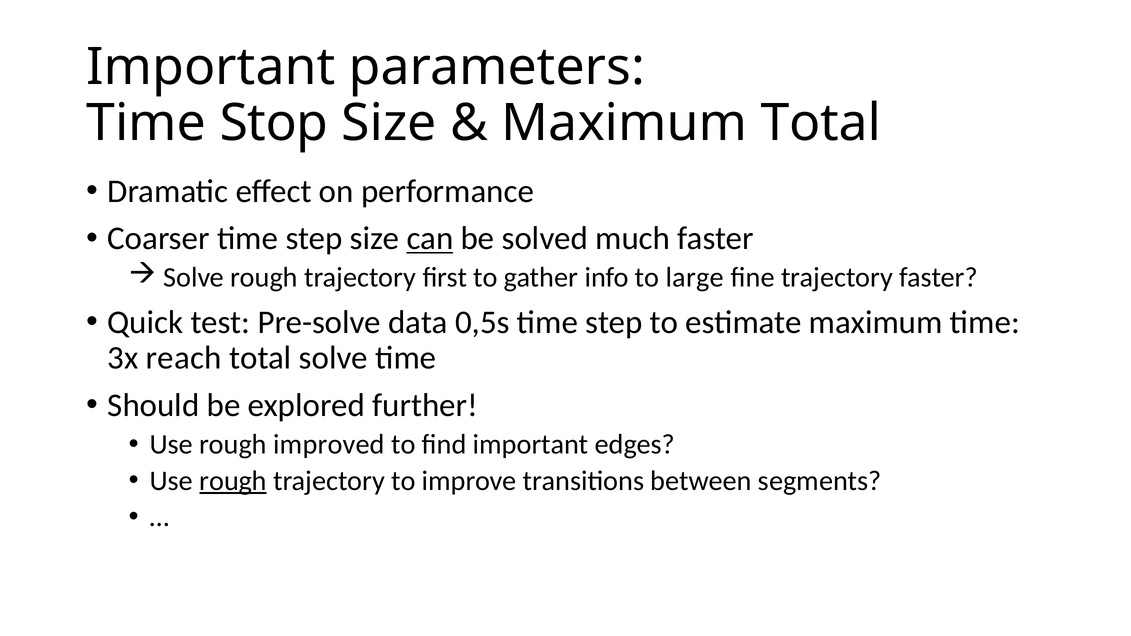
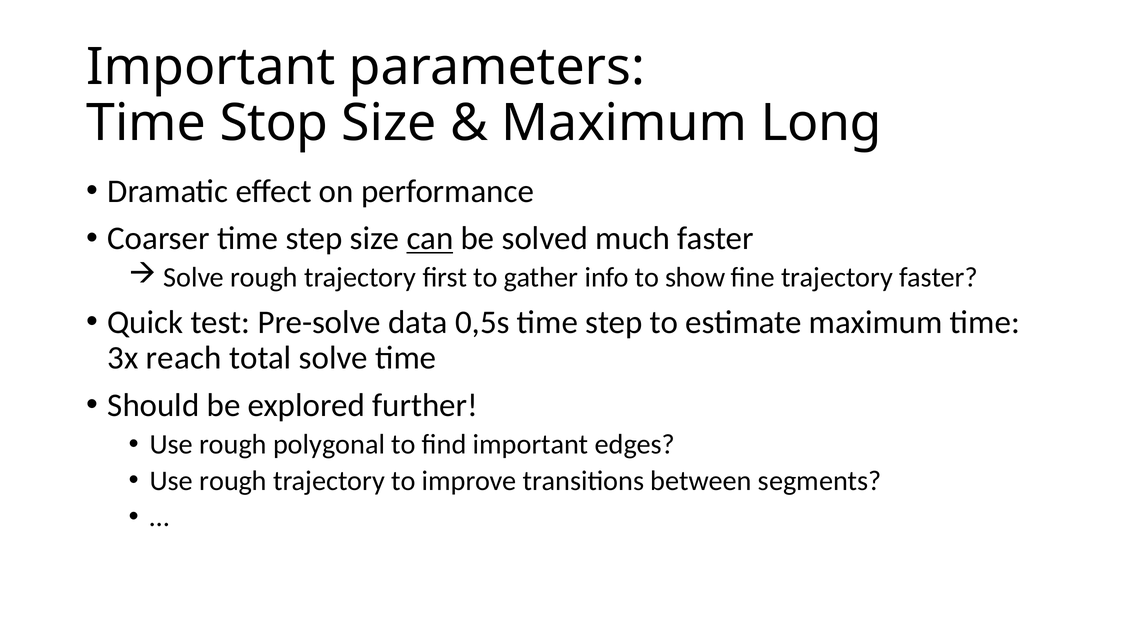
Maximum Total: Total -> Long (821, 123)
large: large -> show (695, 278)
improved: improved -> polygonal (329, 445)
rough underline: present -> none (233, 481)
